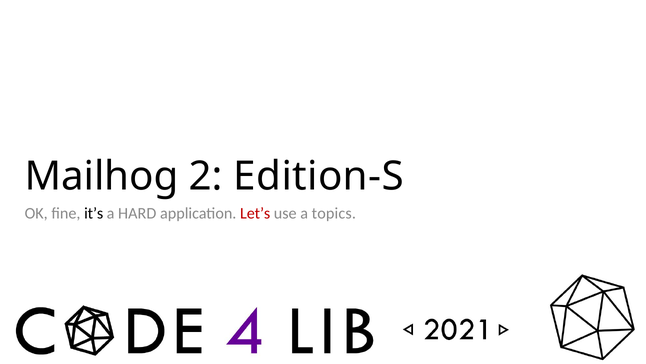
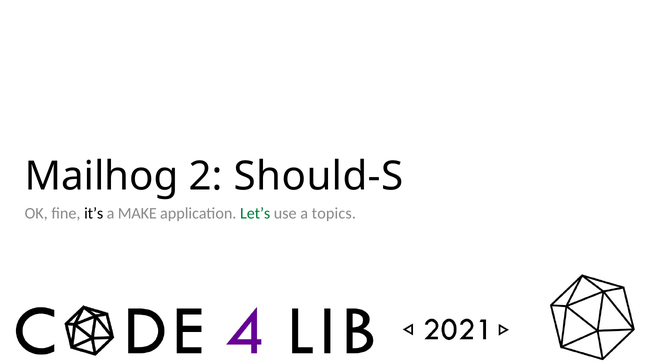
Edition-S: Edition-S -> Should-S (319, 176)
HARD: HARD -> MAKE (137, 213)
Let’s colour: red -> green (255, 213)
